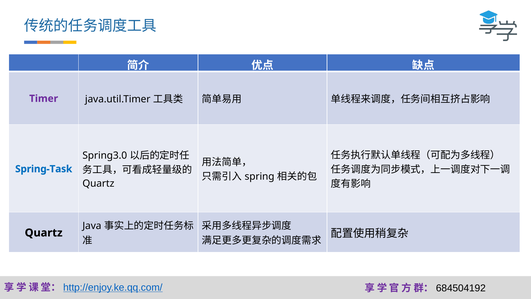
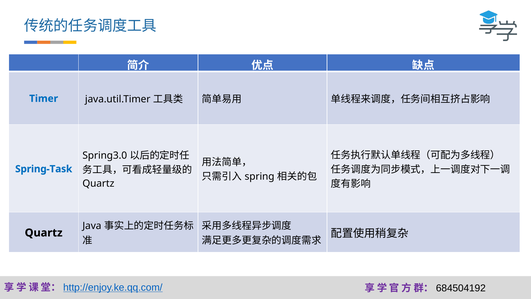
Timer colour: purple -> blue (44, 98)
